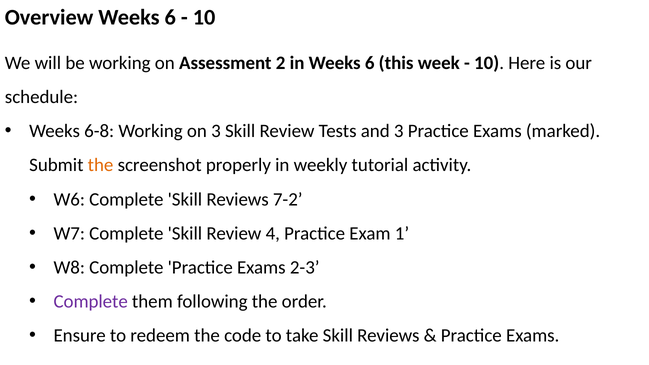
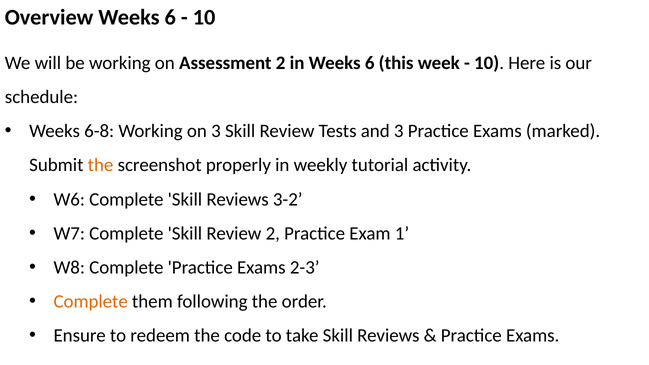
7-2: 7-2 -> 3-2 (288, 199)
Review 4: 4 -> 2 (273, 233)
Complete colour: purple -> orange (91, 302)
